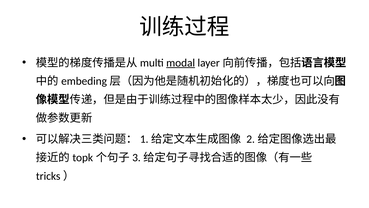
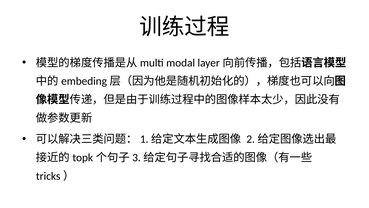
modal underline: present -> none (181, 63)
